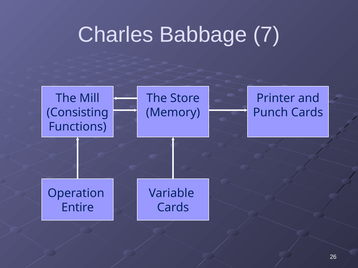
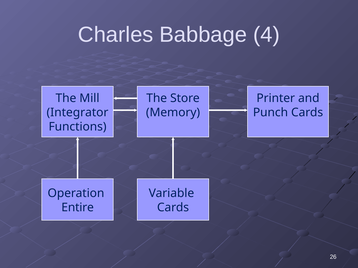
7: 7 -> 4 (266, 35)
Consisting: Consisting -> Integrator (78, 113)
